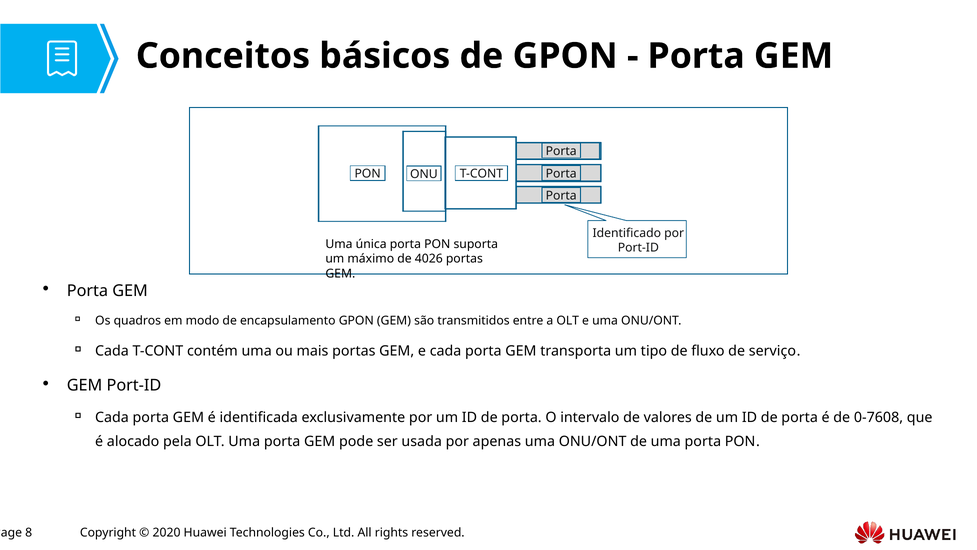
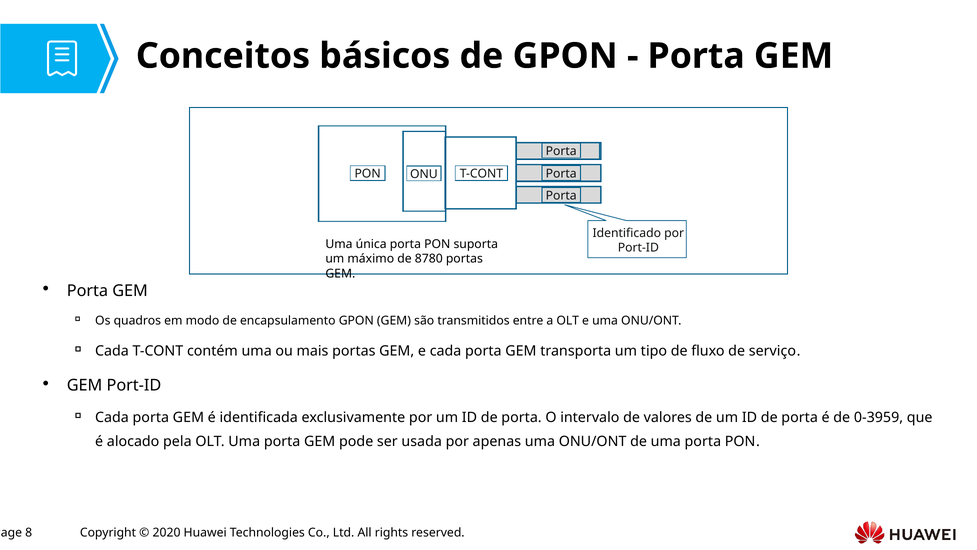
4026: 4026 -> 8780 (429, 259)
0-7608: 0-7608 -> 0-3959 (879, 417)
